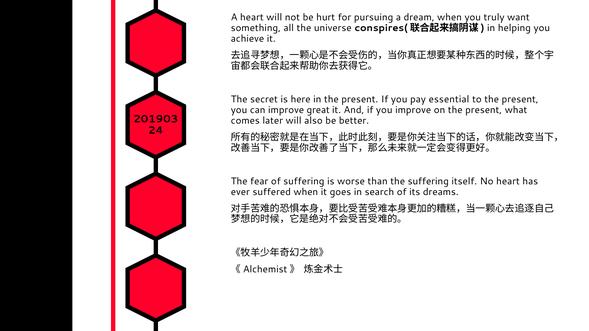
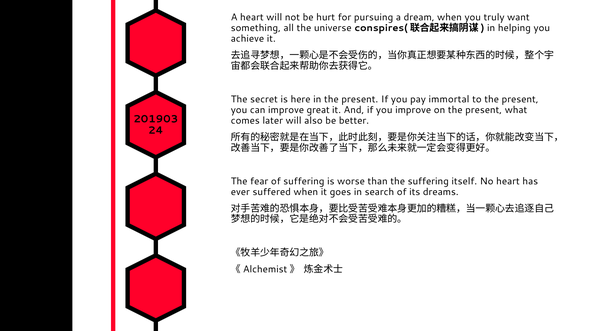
essential: essential -> immortal (449, 99)
